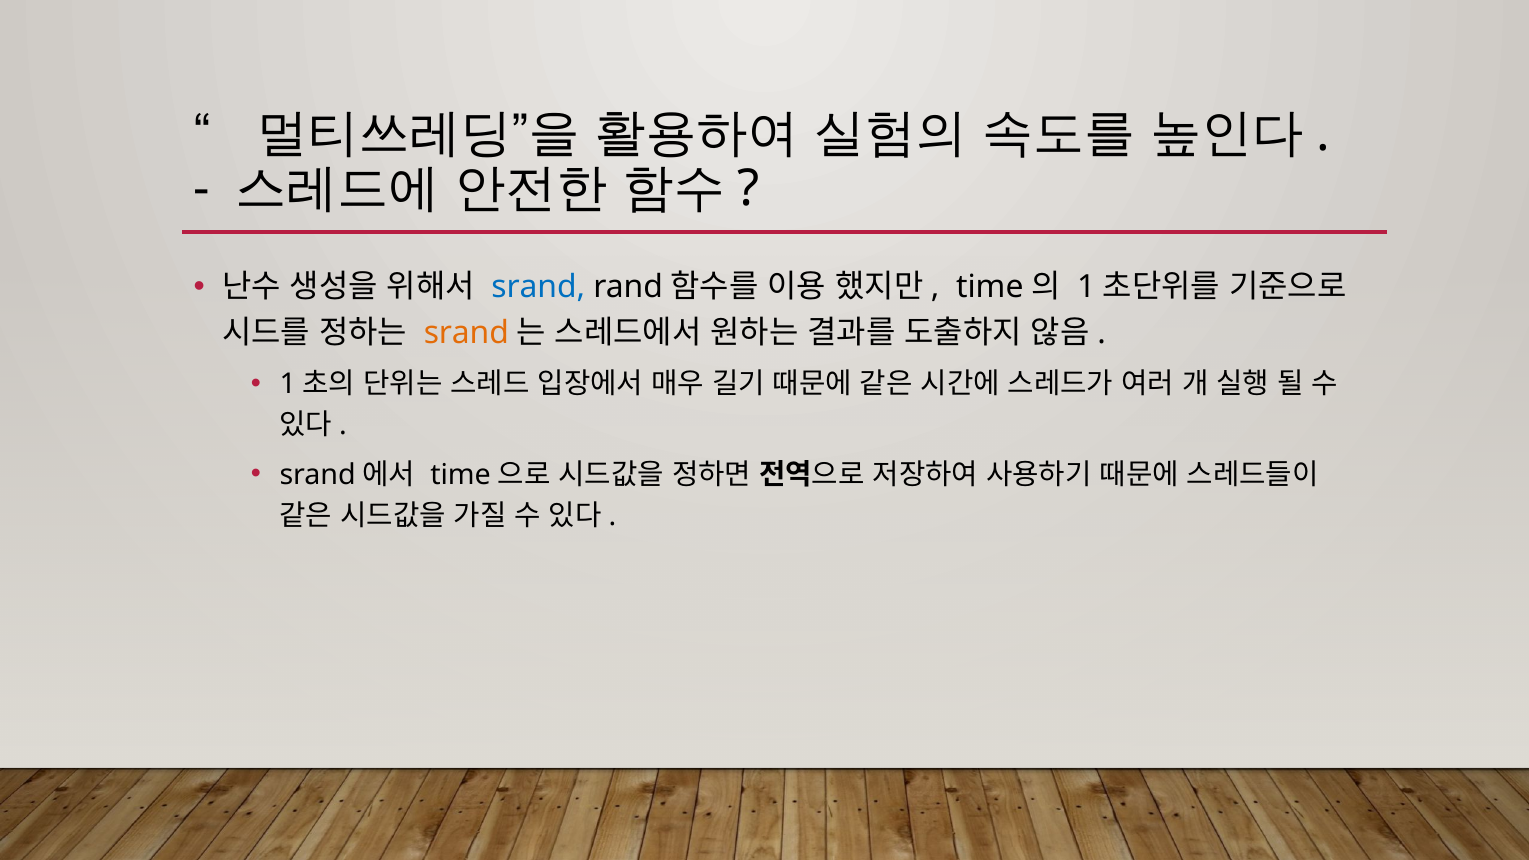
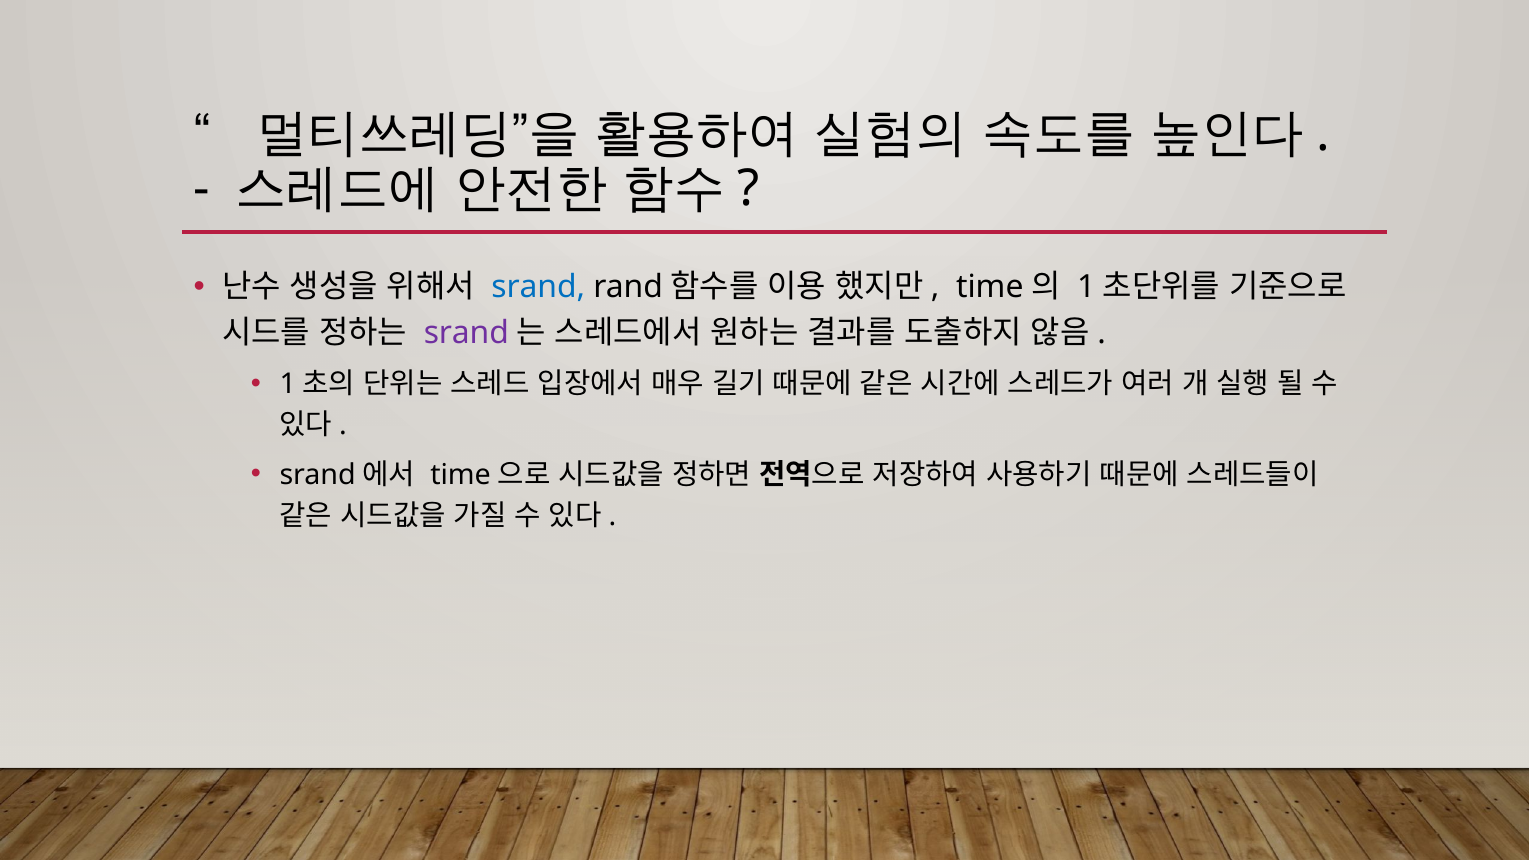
srand colour: orange -> purple (466, 333)
